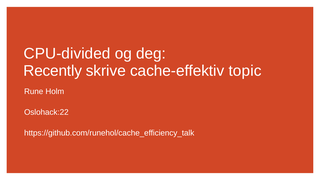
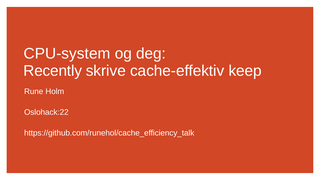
CPU-divided: CPU-divided -> CPU-system (67, 54)
topic: topic -> keep (245, 71)
